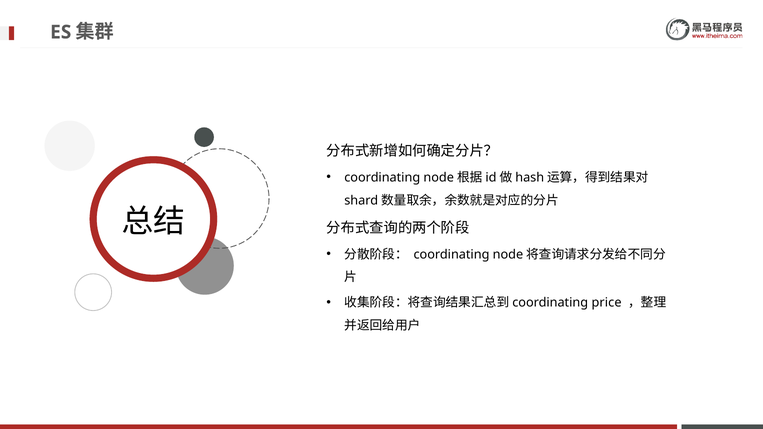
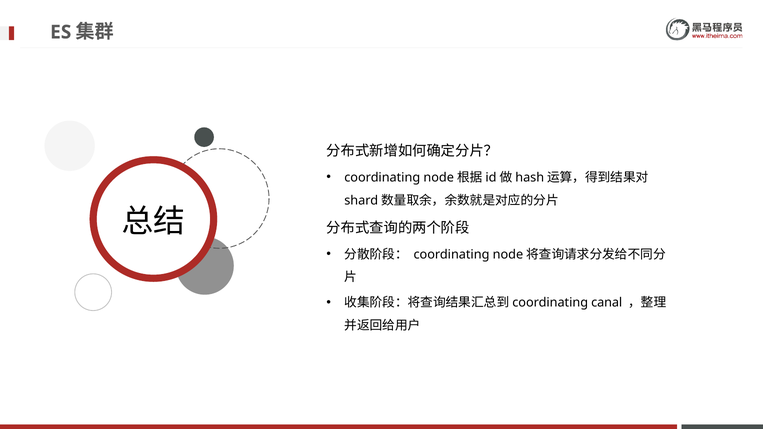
price: price -> canal (607, 303)
